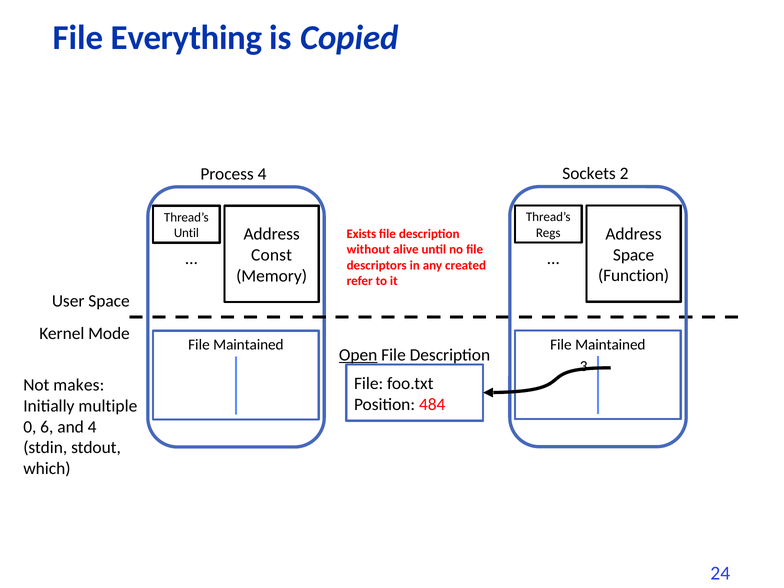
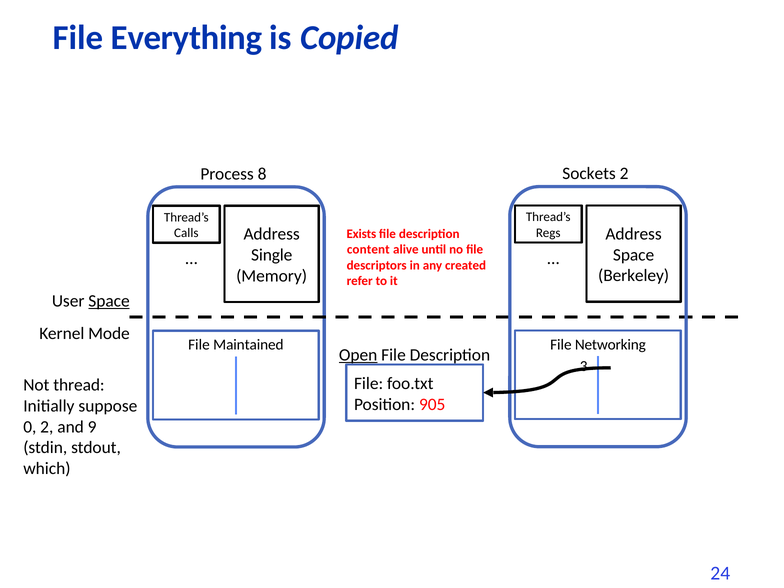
Process 4: 4 -> 8 (262, 174)
Until: Until -> Calls (186, 233)
without: without -> content (368, 250)
Const: Const -> Single (272, 255)
Function: Function -> Berkeley (634, 276)
Space underline: none -> present (109, 301)
Maintained: Maintained -> Networking (610, 345)
makes: makes -> thread (79, 385)
484: 484 -> 905 (432, 404)
multiple: multiple -> suppose (108, 406)
0 6: 6 -> 2 (47, 427)
and 4: 4 -> 9 (92, 427)
